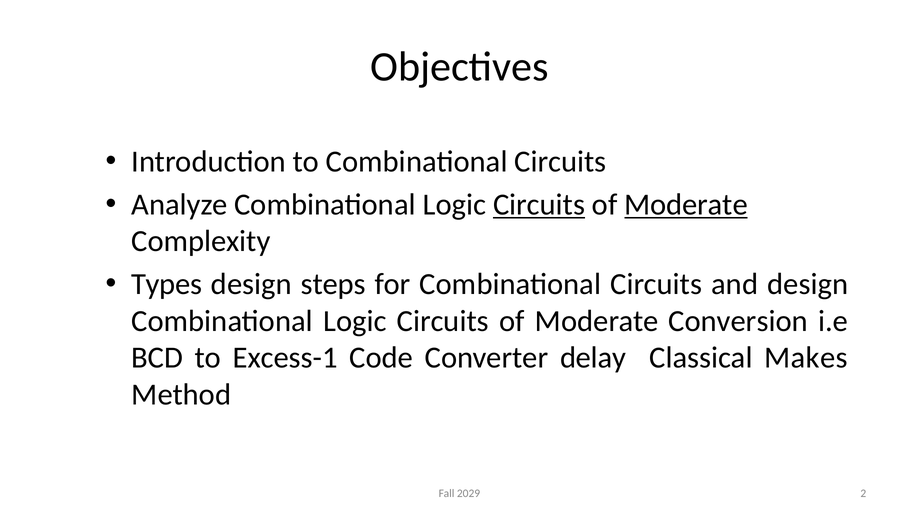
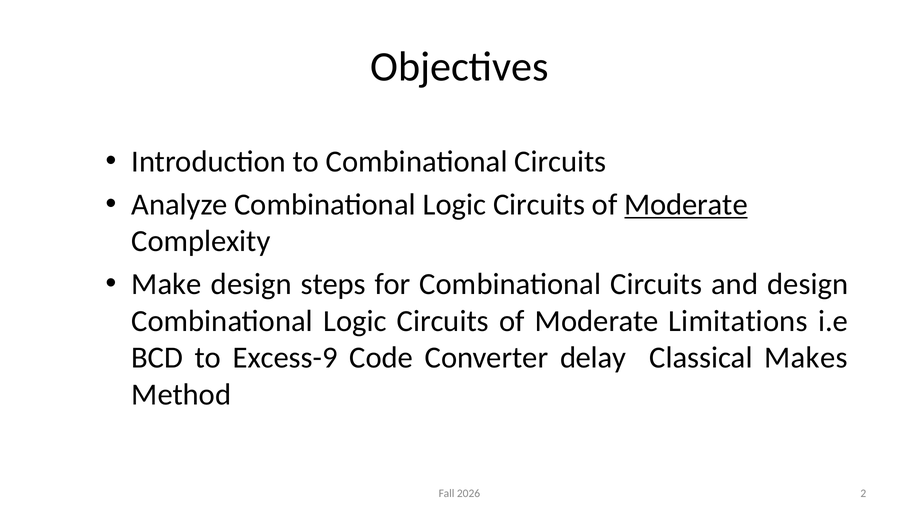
Circuits underline: present -> none (539, 204)
Types: Types -> Make (166, 284)
Conversion: Conversion -> Limitations (738, 321)
Excess-1: Excess-1 -> Excess-9 (285, 358)
2029: 2029 -> 2026 (469, 494)
